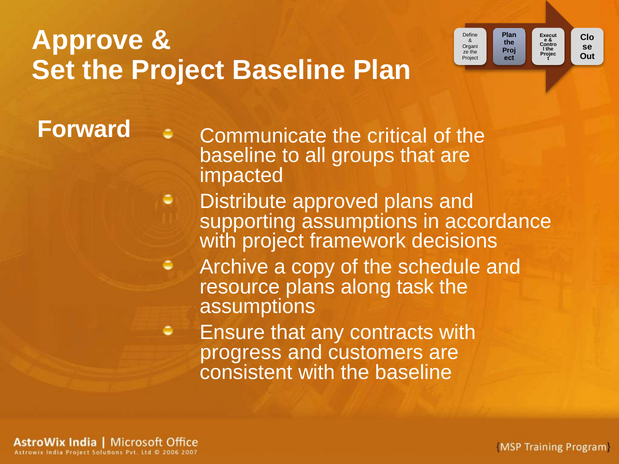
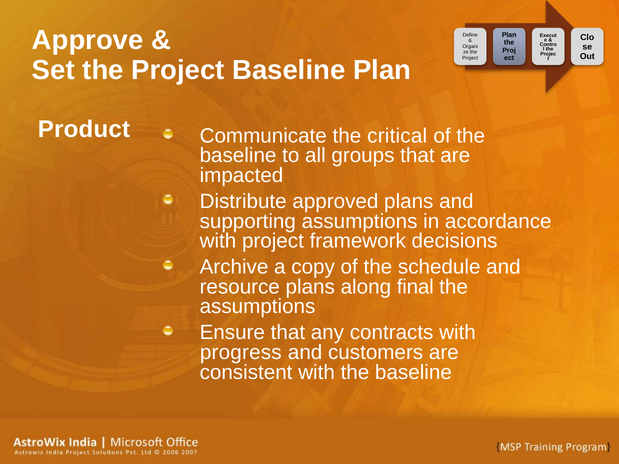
Forward: Forward -> Product (84, 129)
task: task -> final (415, 287)
